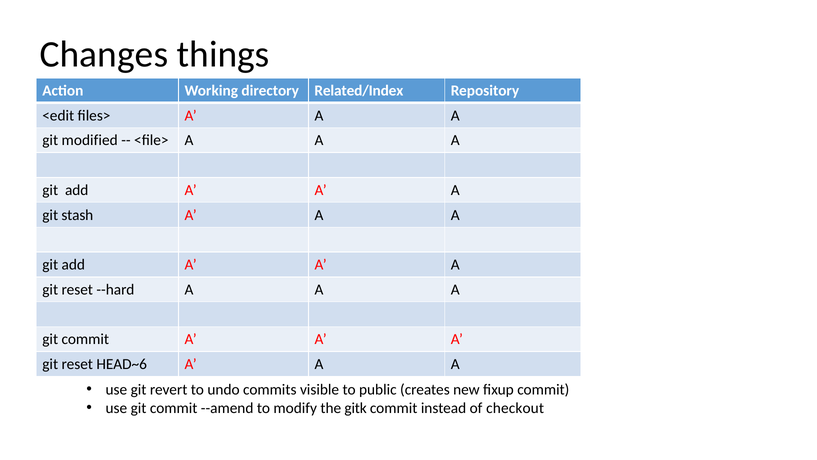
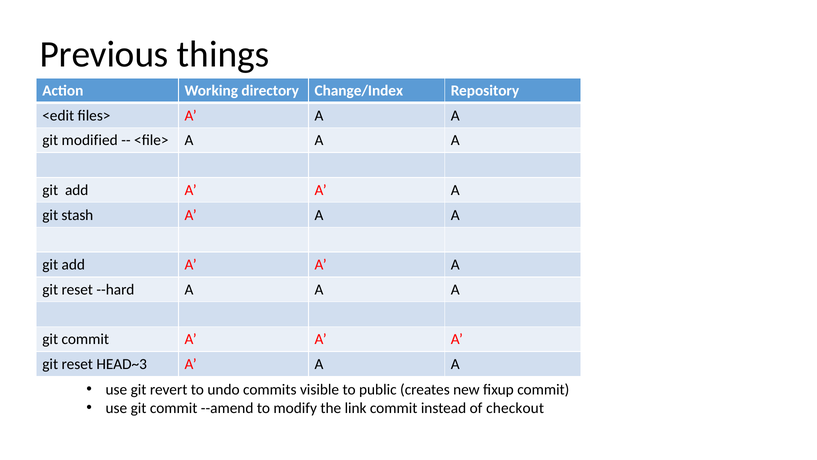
Changes: Changes -> Previous (104, 54)
Related/Index: Related/Index -> Change/Index (359, 90)
HEAD~6: HEAD~6 -> HEAD~3 (122, 364)
gitk: gitk -> link (356, 408)
